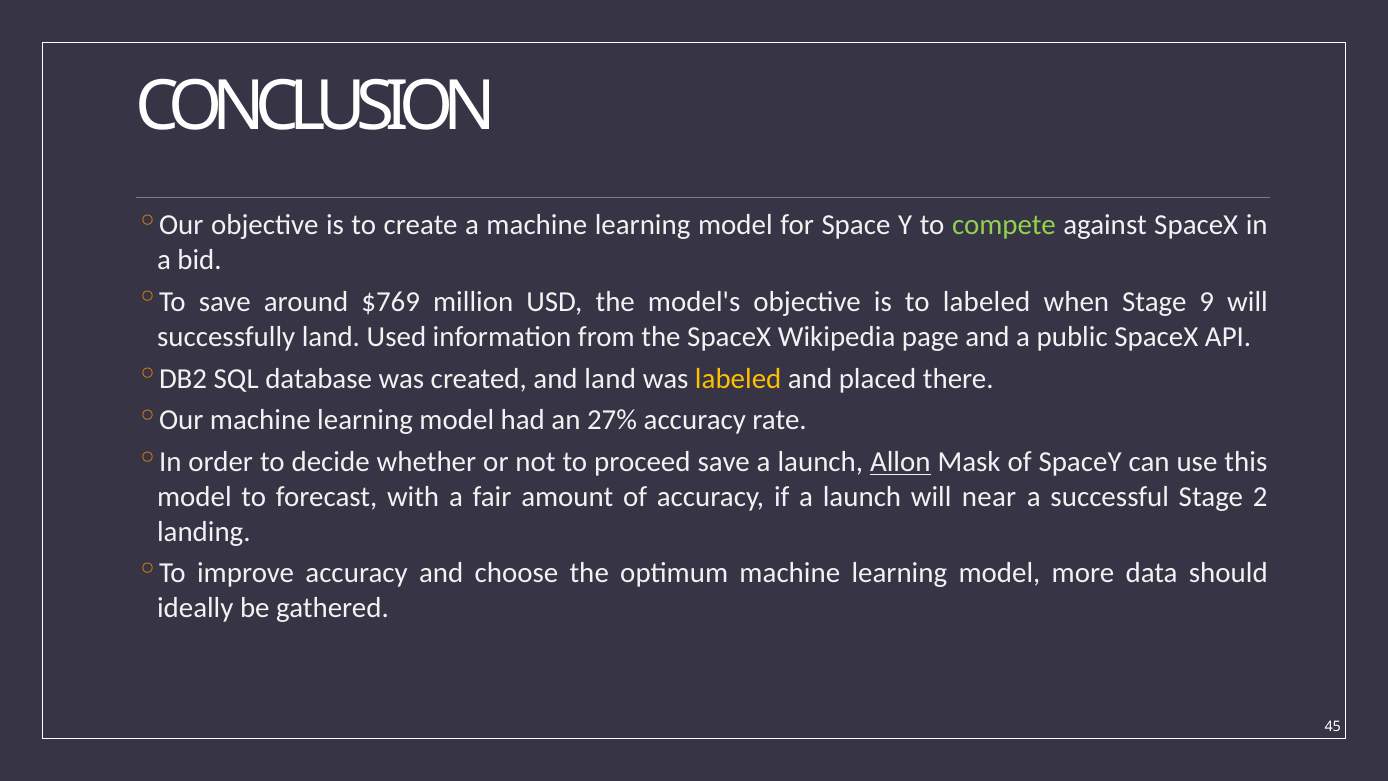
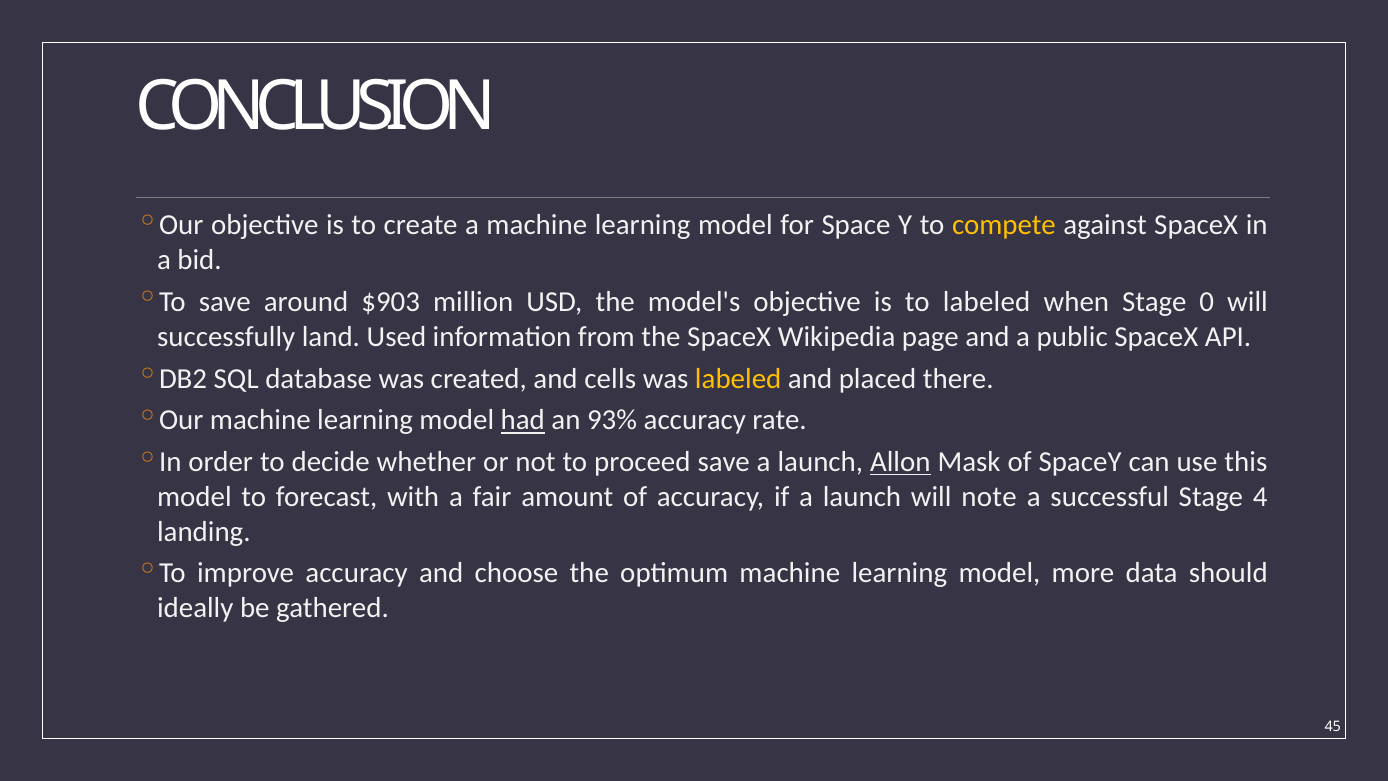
compete colour: light green -> yellow (1004, 225)
$769: $769 -> $903 (391, 302)
9: 9 -> 0 (1207, 302)
and land: land -> cells (610, 378)
had underline: none -> present (523, 420)
27%: 27% -> 93% (612, 420)
near: near -> note (989, 497)
2: 2 -> 4 (1260, 497)
